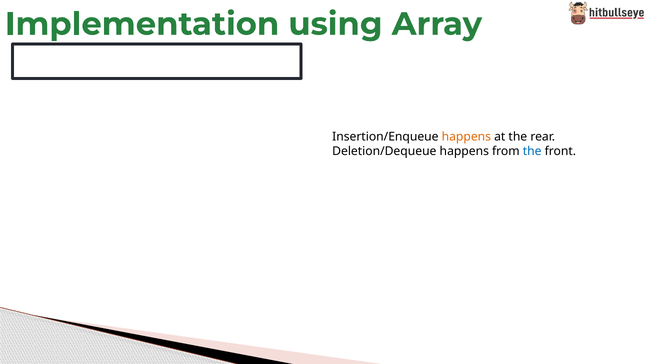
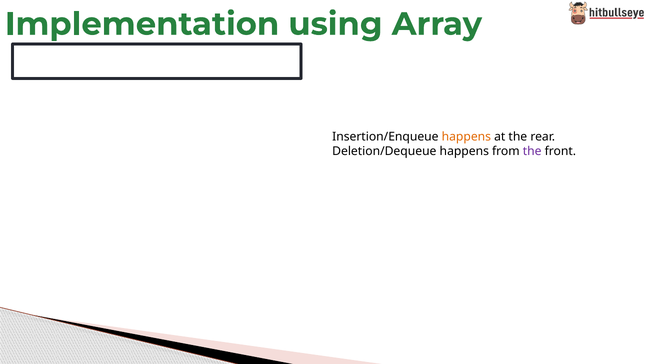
the colour: blue -> purple (532, 151)
